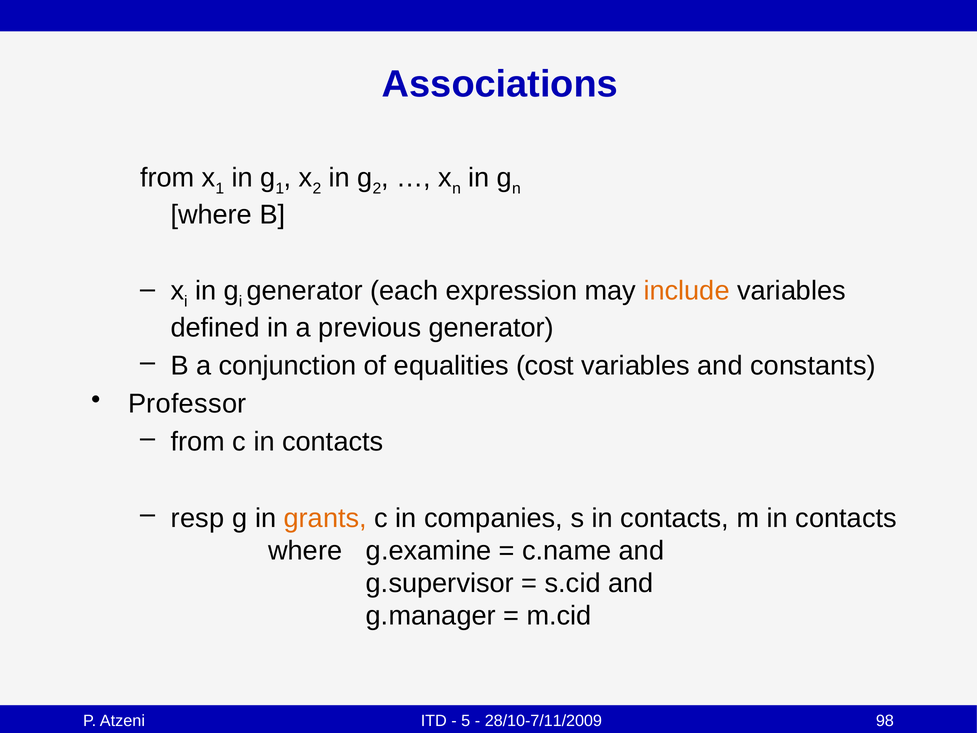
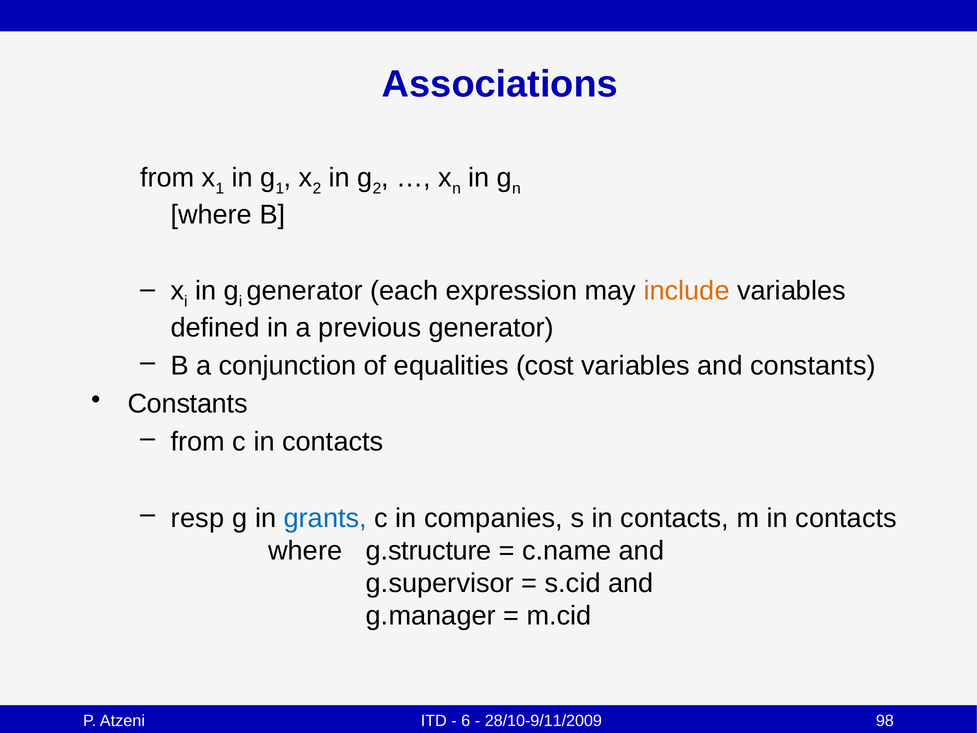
Professor: Professor -> Constants (188, 404)
grants colour: orange -> blue (325, 518)
g.examine: g.examine -> g.structure (429, 550)
5: 5 -> 6 (466, 721)
28/10-7/11/2009: 28/10-7/11/2009 -> 28/10-9/11/2009 (543, 721)
